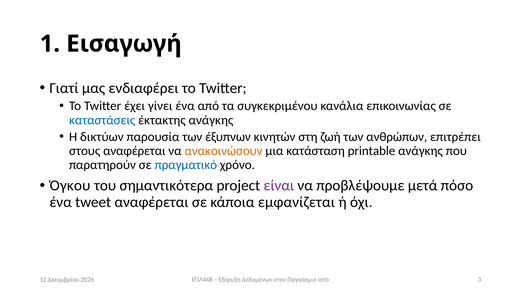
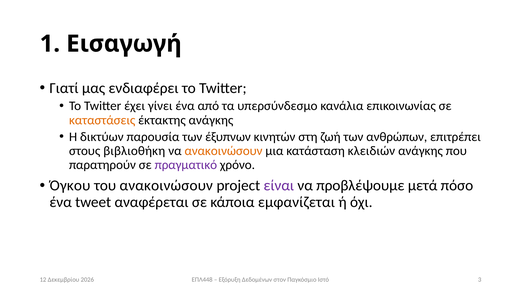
συγκεκριμένου: συγκεκριμένου -> υπερσύνδεσμο (277, 106)
καταστάσεις colour: blue -> orange (102, 120)
στους αναφέρεται: αναφέρεται -> βιβλιοθήκη (134, 151)
printable: printable -> κλειδιών (371, 151)
πραγματικό colour: blue -> purple (186, 165)
του σημαντικότερα: σημαντικότερα -> ανακοινώσουν (166, 186)
